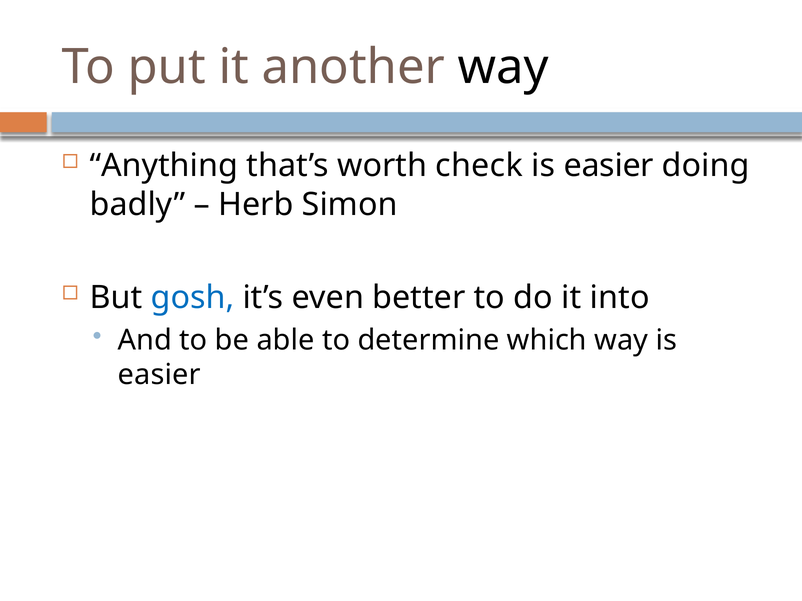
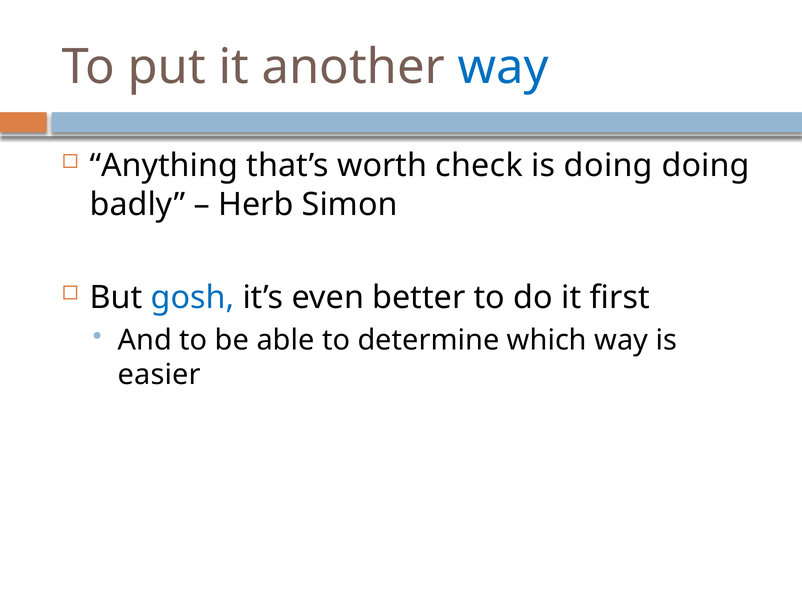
way colour: black -> blue (503, 67)
easier: easier -> doing (608, 166)
into: into -> first (620, 298)
